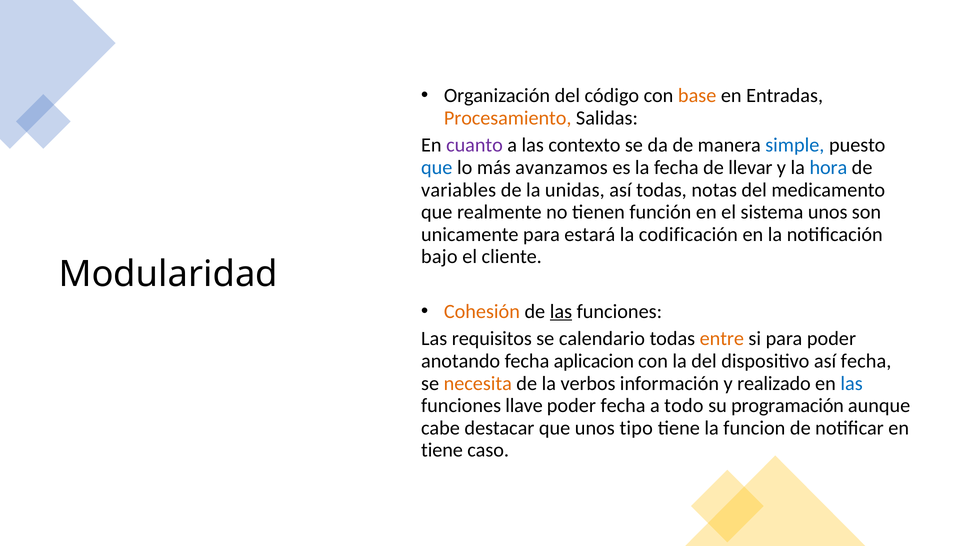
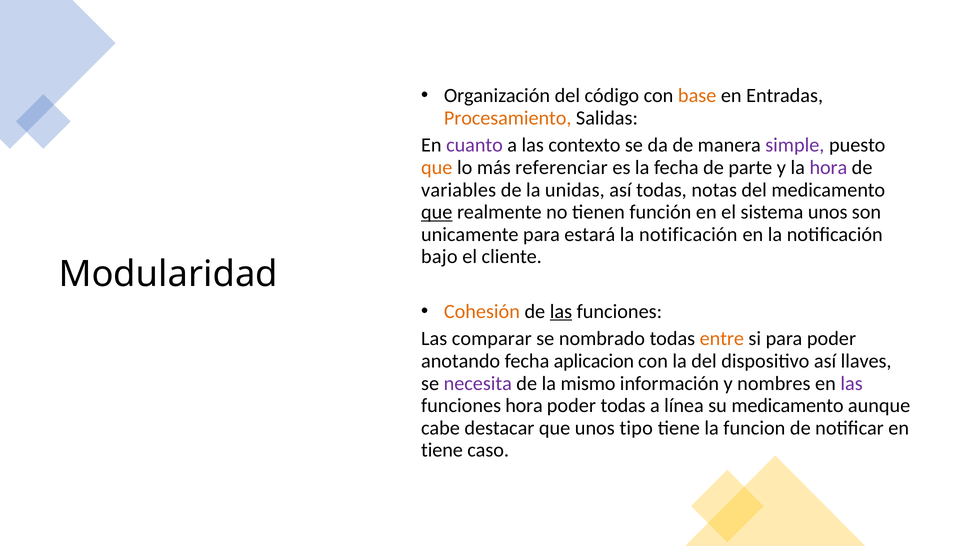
simple colour: blue -> purple (795, 145)
que colour: blue -> orange (437, 168)
avanzamos: avanzamos -> referenciar (561, 168)
llevar: llevar -> parte (750, 168)
hora colour: blue -> purple (828, 168)
que underline: none -> present (437, 212)
codificación: codificación -> notificación (688, 235)
requisitos: requisitos -> comparar (492, 339)
calendario: calendario -> nombrado (602, 339)
así fecha: fecha -> llaves (866, 361)
necesita colour: orange -> purple (478, 384)
verbos: verbos -> mismo (588, 384)
realizado: realizado -> nombres (774, 384)
las colour: blue -> purple (852, 384)
funciones llave: llave -> hora (524, 406)
poder fecha: fecha -> todas (623, 406)
todo: todo -> línea (684, 406)
su programación: programación -> medicamento (788, 406)
